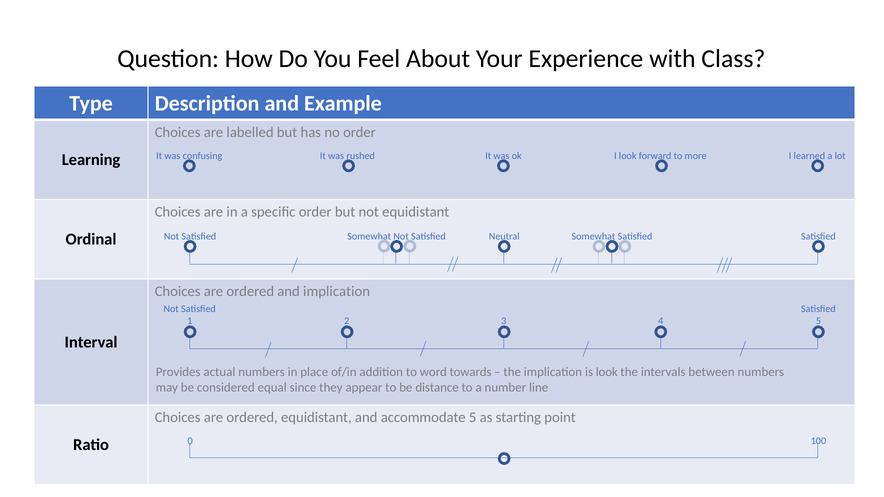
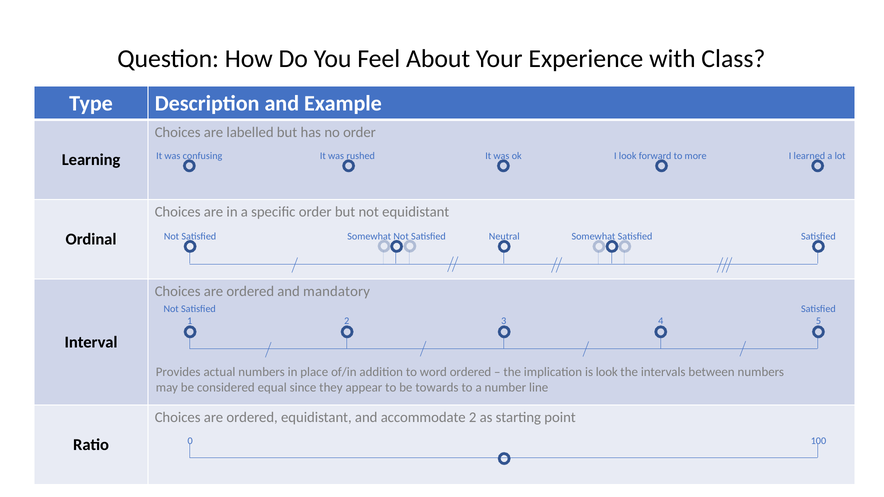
and implication: implication -> mandatory (337, 292)
word towards: towards -> ordered (471, 372)
distance: distance -> towards (437, 388)
accommodate 5: 5 -> 2 (473, 418)
